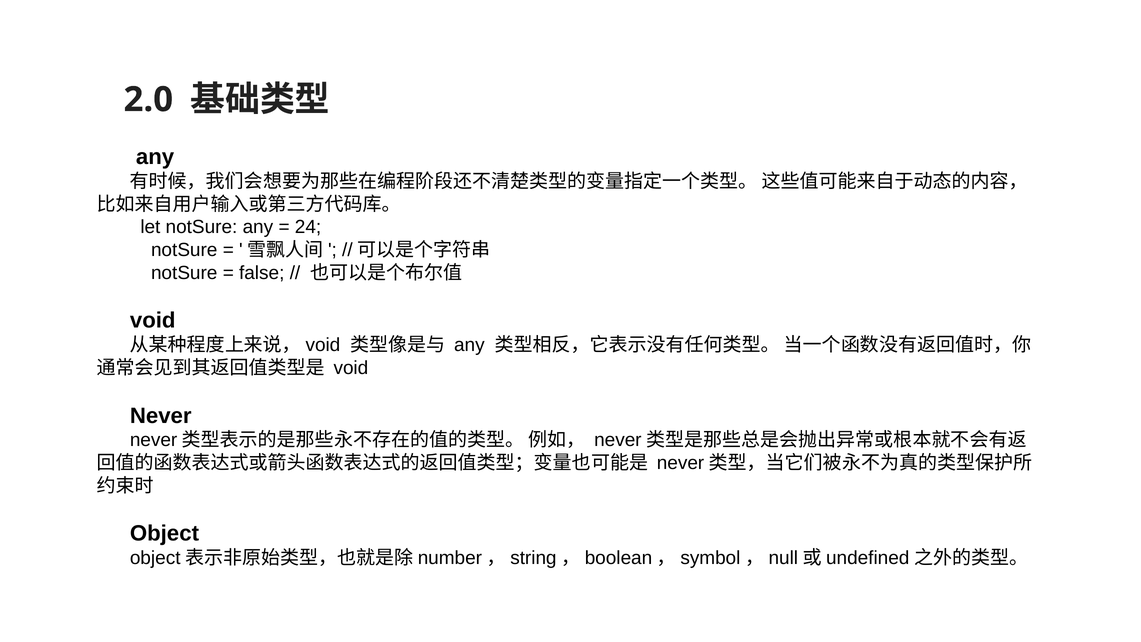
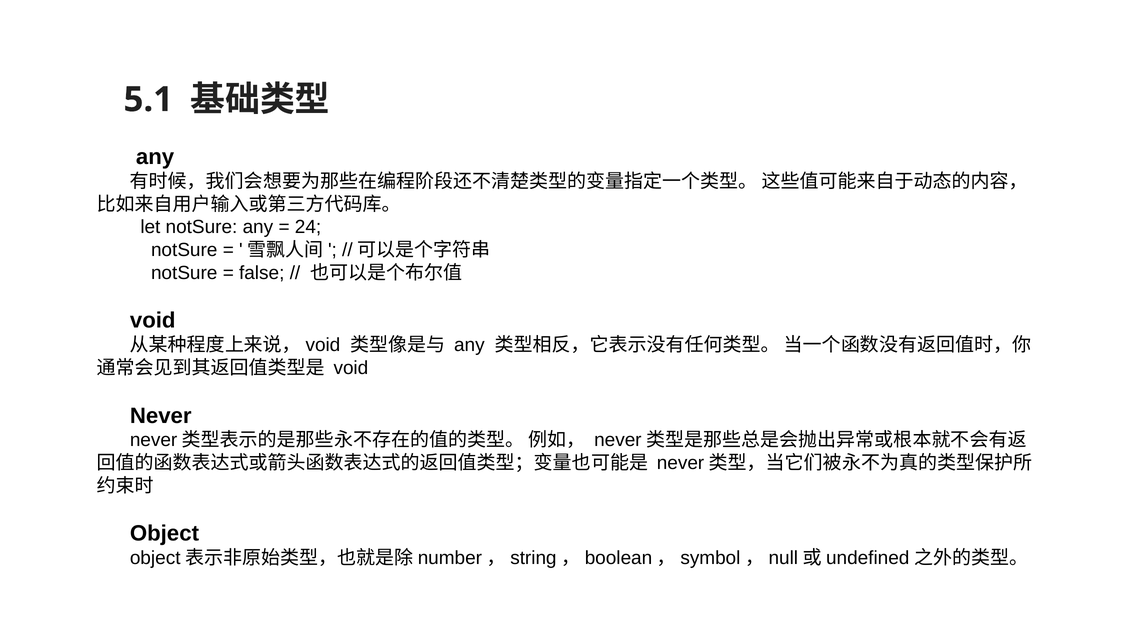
2.0: 2.0 -> 5.1 (148, 100)
